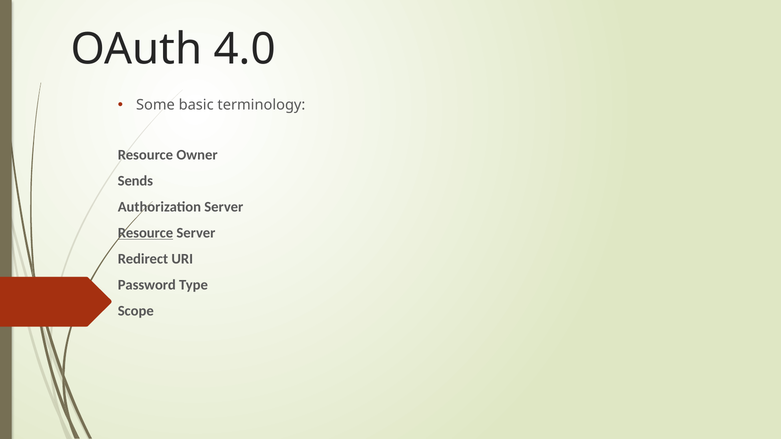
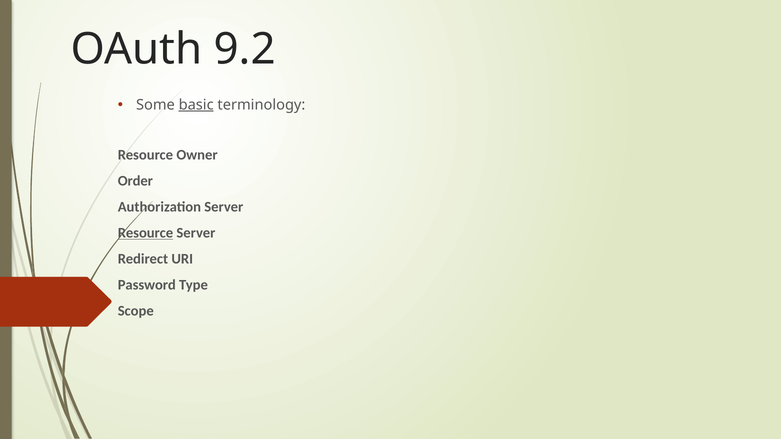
4.0: 4.0 -> 9.2 (245, 49)
basic underline: none -> present (196, 105)
Sends: Sends -> Order (135, 181)
